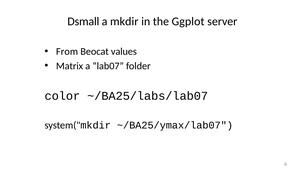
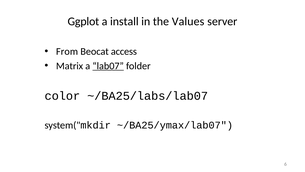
Dsmall: Dsmall -> Ggplot (83, 21)
mkdir: mkdir -> install (124, 21)
Ggplot: Ggplot -> Values (188, 21)
values: values -> access (124, 51)
lab07 underline: none -> present (108, 66)
